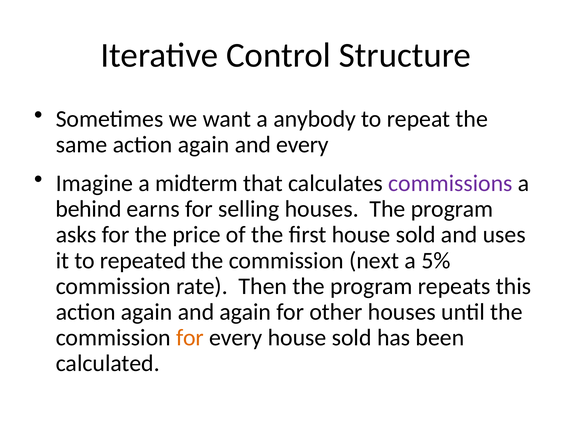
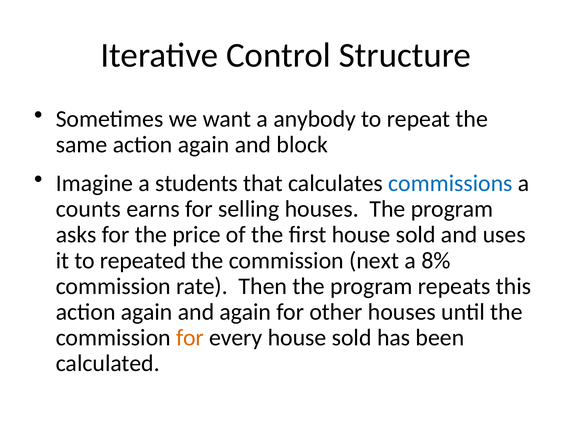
and every: every -> block (302, 145)
midterm: midterm -> students (197, 183)
commissions colour: purple -> blue (450, 183)
behind: behind -> counts (88, 209)
5%: 5% -> 8% (436, 260)
